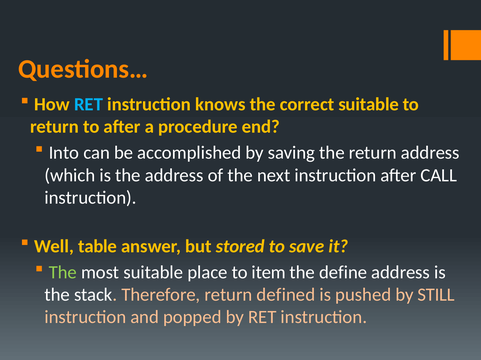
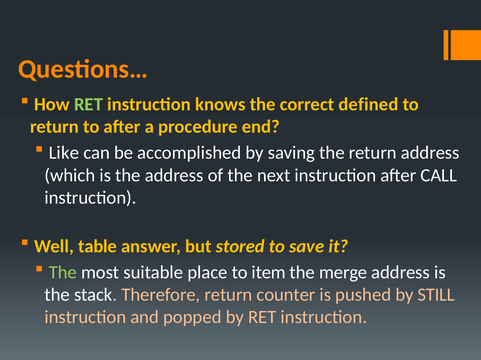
RET colour: light blue -> light green (89, 104)
correct suitable: suitable -> defined (368, 104)
Into: Into -> Like (64, 153)
define: define -> merge (343, 273)
defined: defined -> counter (286, 295)
